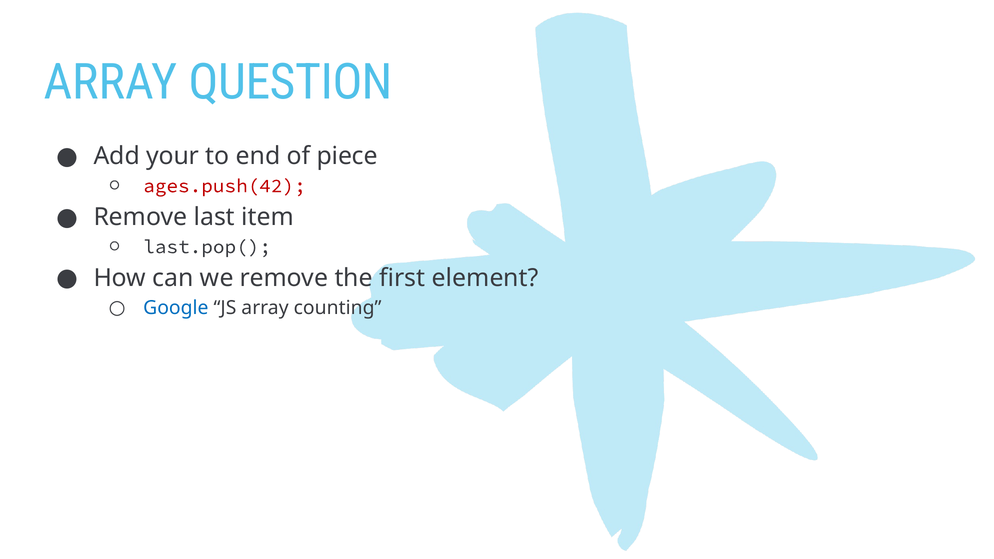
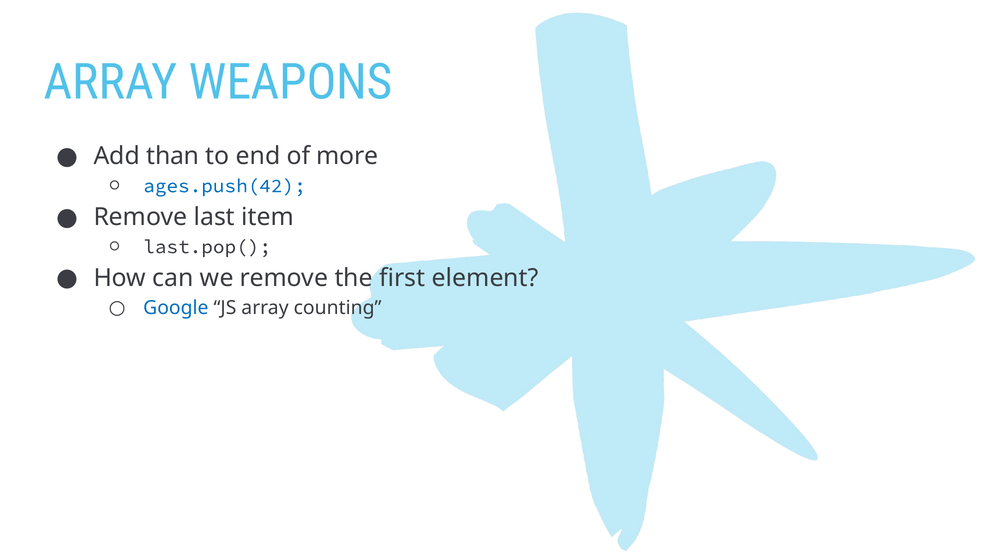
QUESTION: QUESTION -> WEAPONS (291, 82)
your: your -> than (173, 156)
piece: piece -> more (347, 156)
ages.push(42 colour: red -> blue (224, 186)
